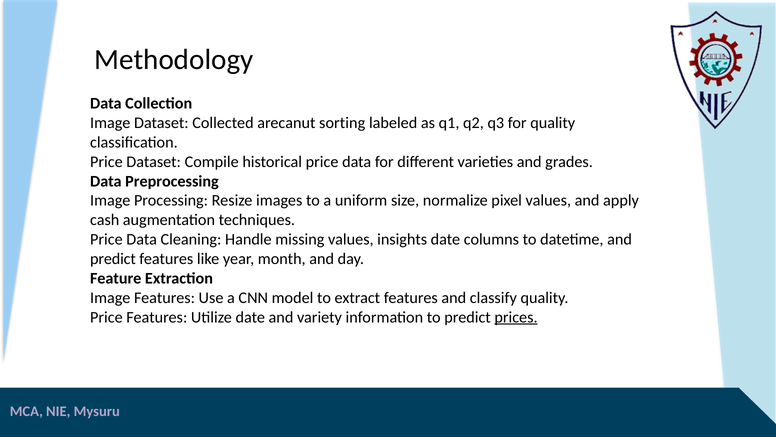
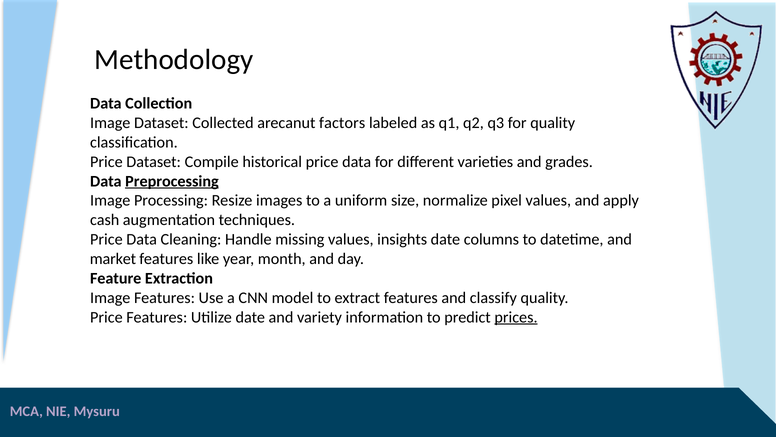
sorting: sorting -> factors (342, 123)
Preprocessing underline: none -> present (172, 181)
predict: predict -> market (113, 259)
